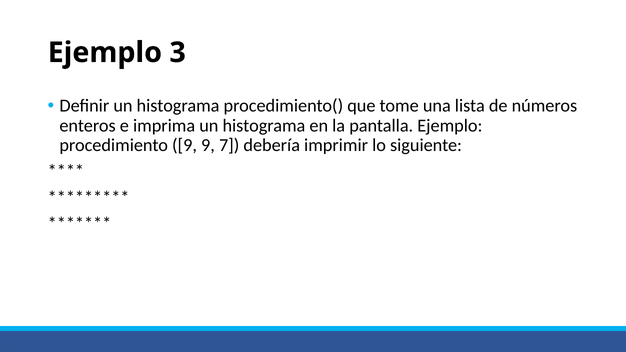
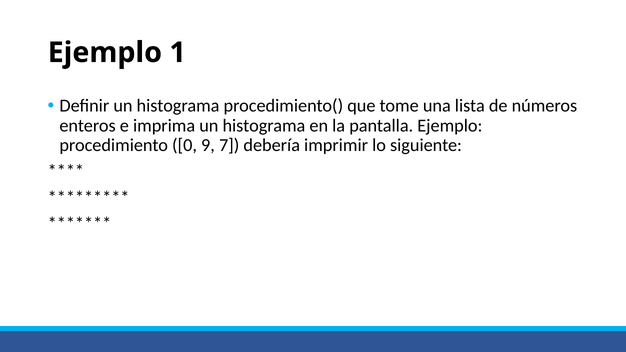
3: 3 -> 1 (178, 53)
procedimiento 9: 9 -> 0 (185, 145)
